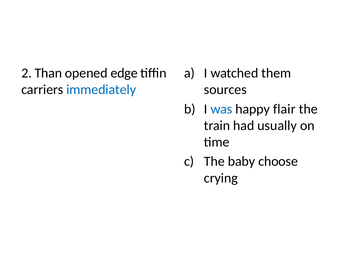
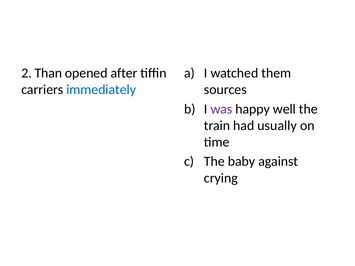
edge: edge -> after (124, 73)
was colour: blue -> purple (221, 109)
flair: flair -> well (284, 109)
choose: choose -> against (278, 162)
